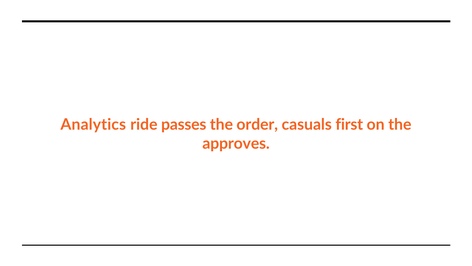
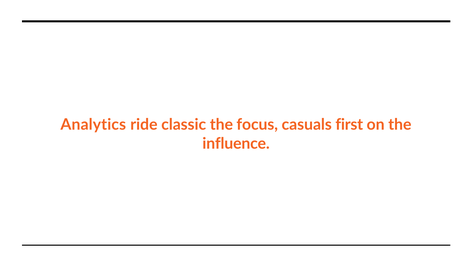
passes: passes -> classic (184, 124)
order: order -> focus (257, 124)
approves: approves -> influence (236, 143)
